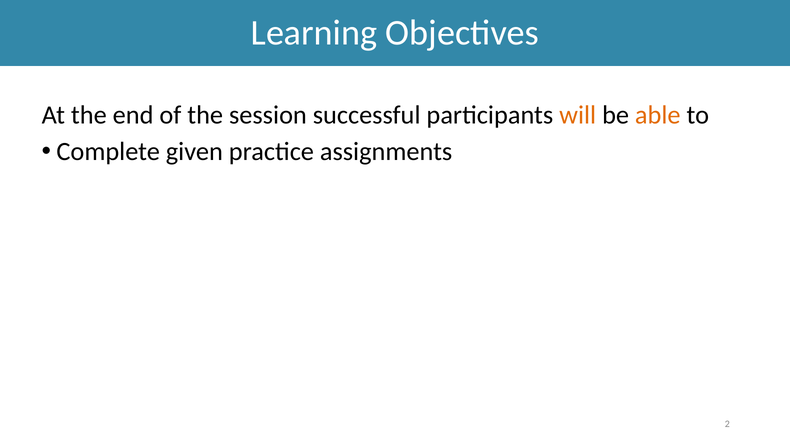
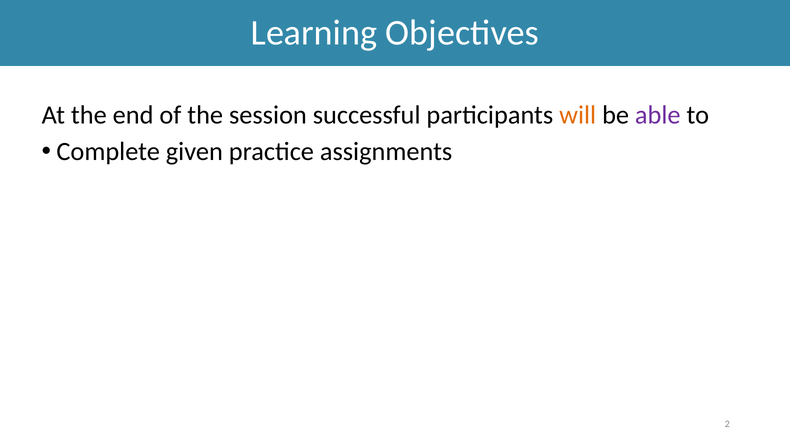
able colour: orange -> purple (658, 115)
